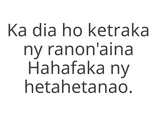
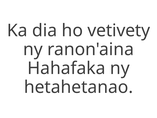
ketraka: ketraka -> vetivety (119, 31)
